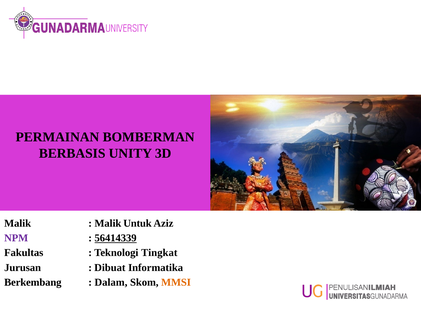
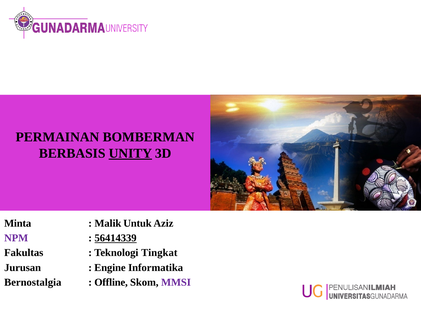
UNITY underline: none -> present (130, 153)
Malik: Malik -> Minta (18, 223)
Dibuat: Dibuat -> Engine (110, 267)
Berkembang: Berkembang -> Bernostalgia (33, 282)
Dalam: Dalam -> Offline (111, 282)
MMSI colour: orange -> purple (176, 282)
